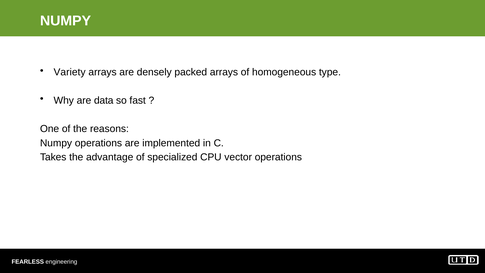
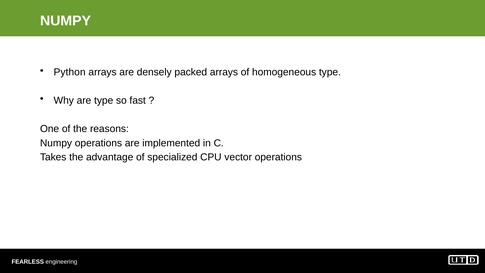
Variety: Variety -> Python (70, 72)
are data: data -> type (104, 101)
